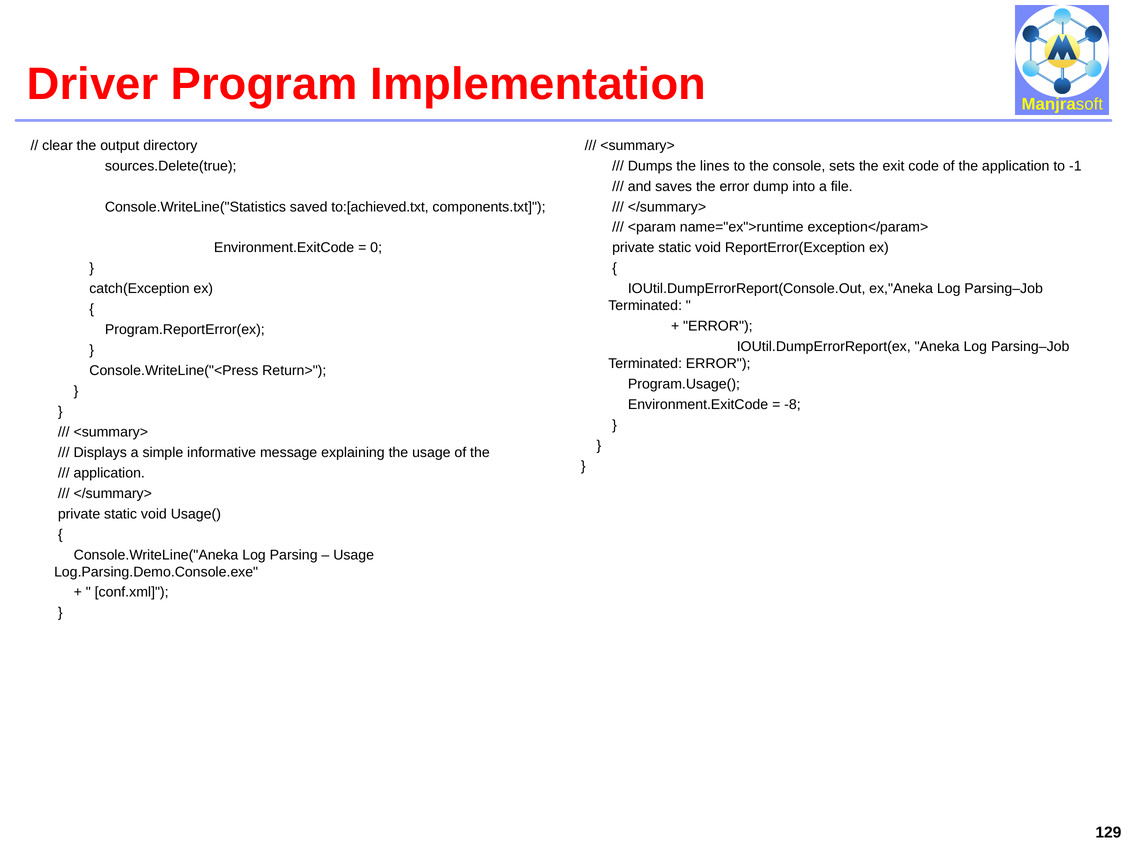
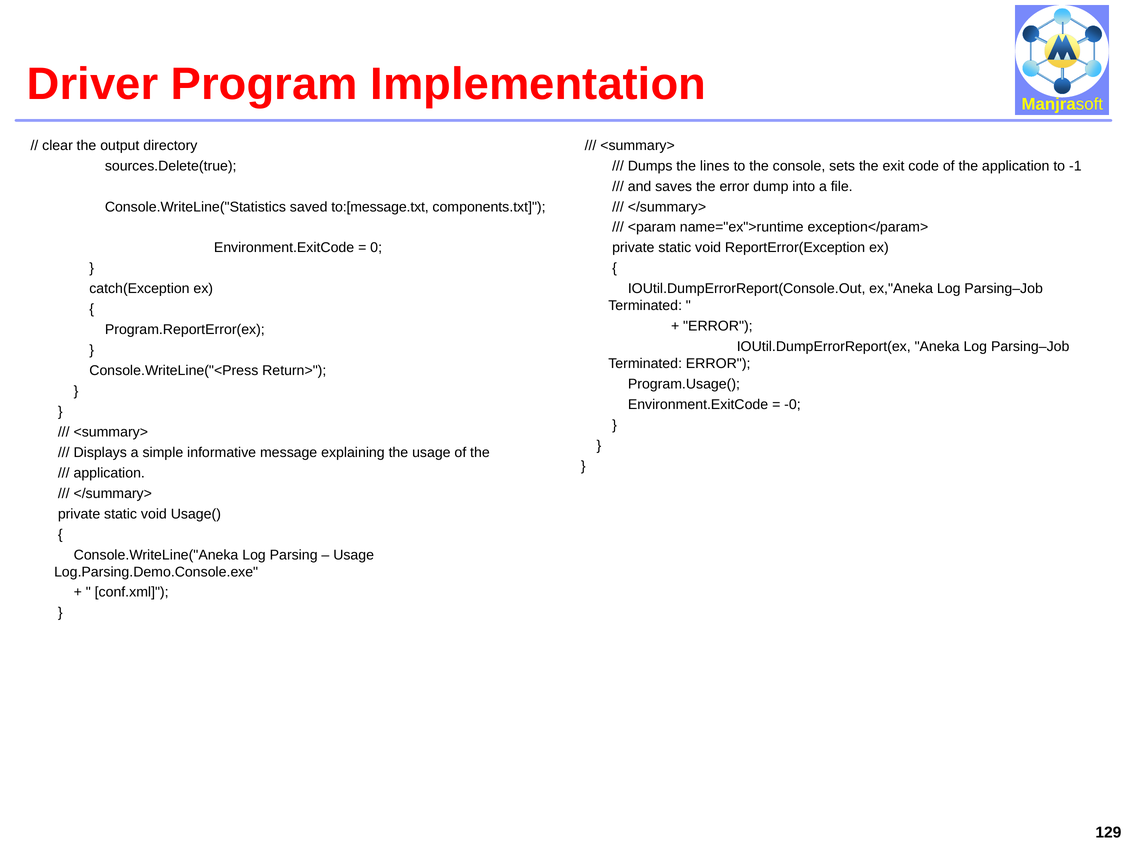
to:[achieved.txt: to:[achieved.txt -> to:[message.txt (380, 207)
-8: -8 -> -0 (792, 405)
